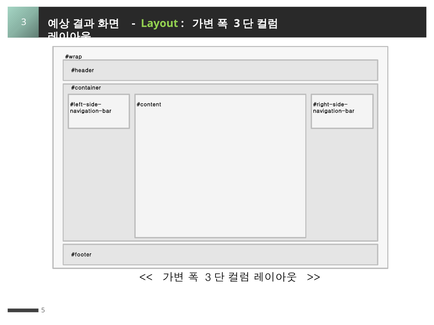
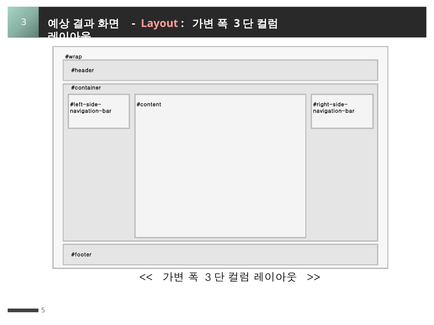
Layout colour: light green -> pink (160, 23)
